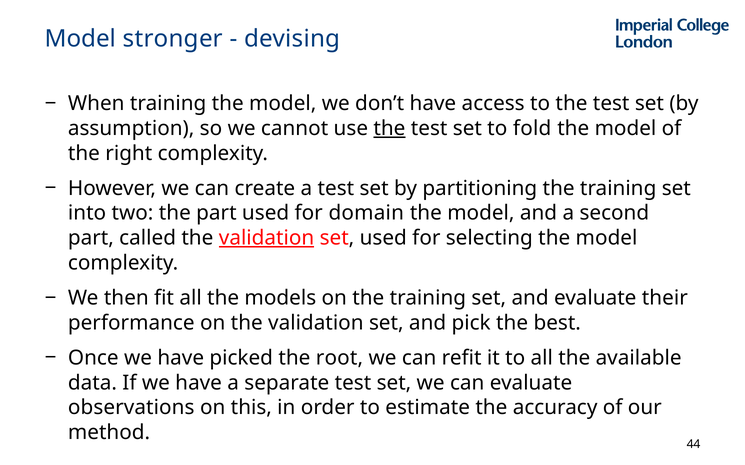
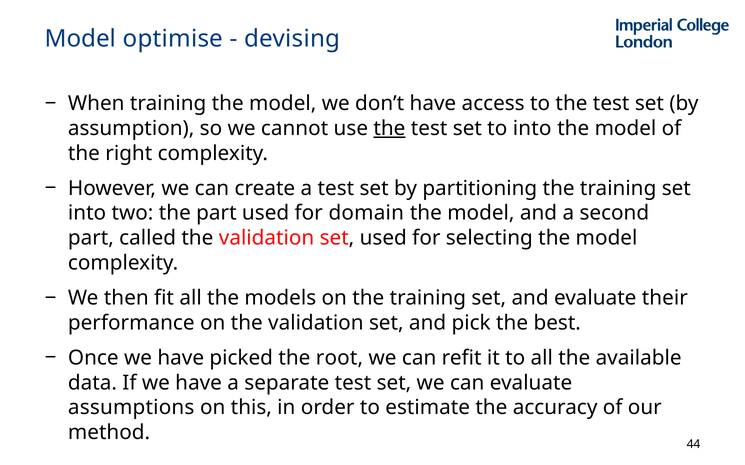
stronger: stronger -> optimise (173, 39)
to fold: fold -> into (532, 129)
validation underline: present -> none (267, 238)
observations: observations -> assumptions (131, 408)
